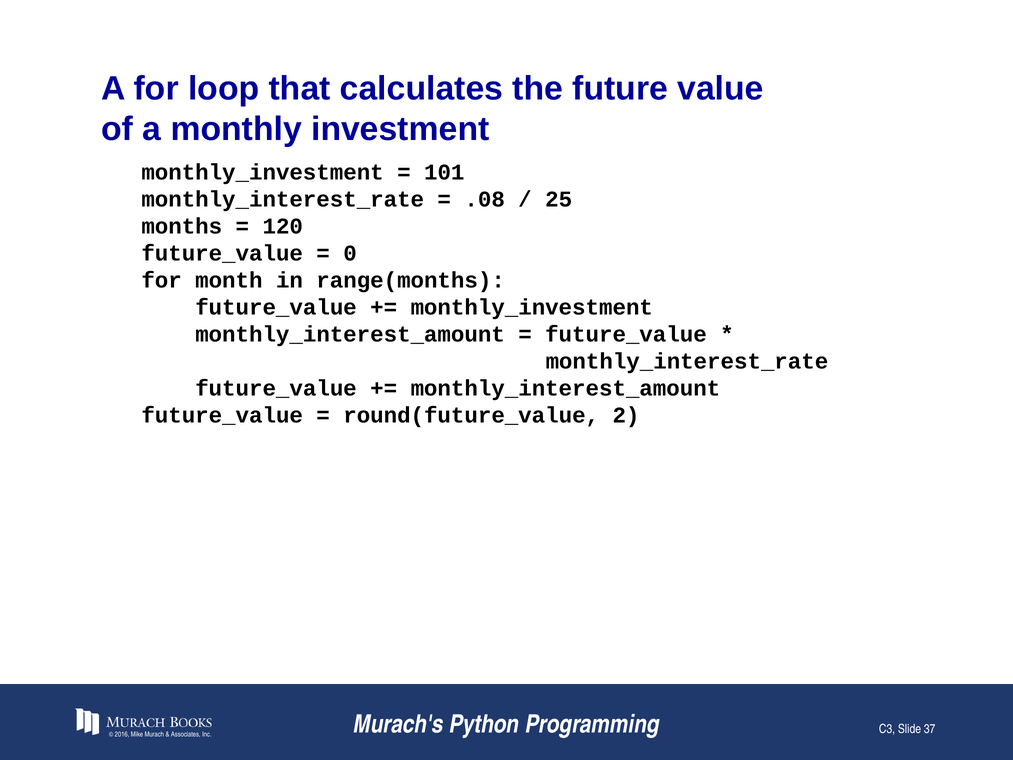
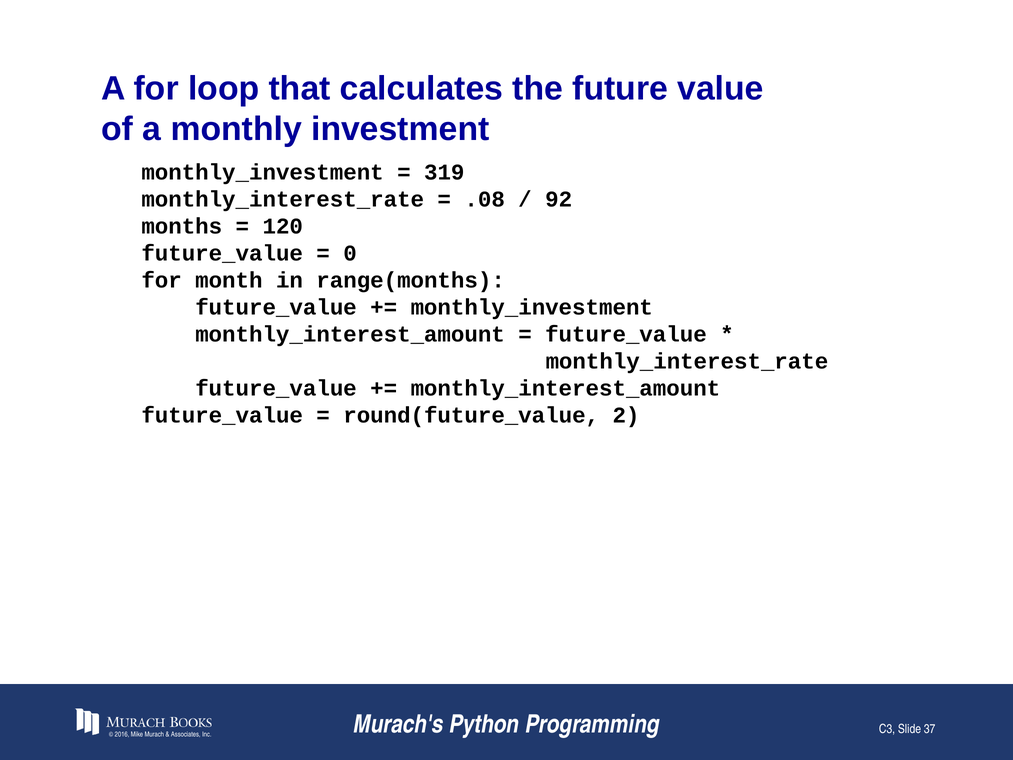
101: 101 -> 319 (444, 172)
25: 25 -> 92 (559, 199)
